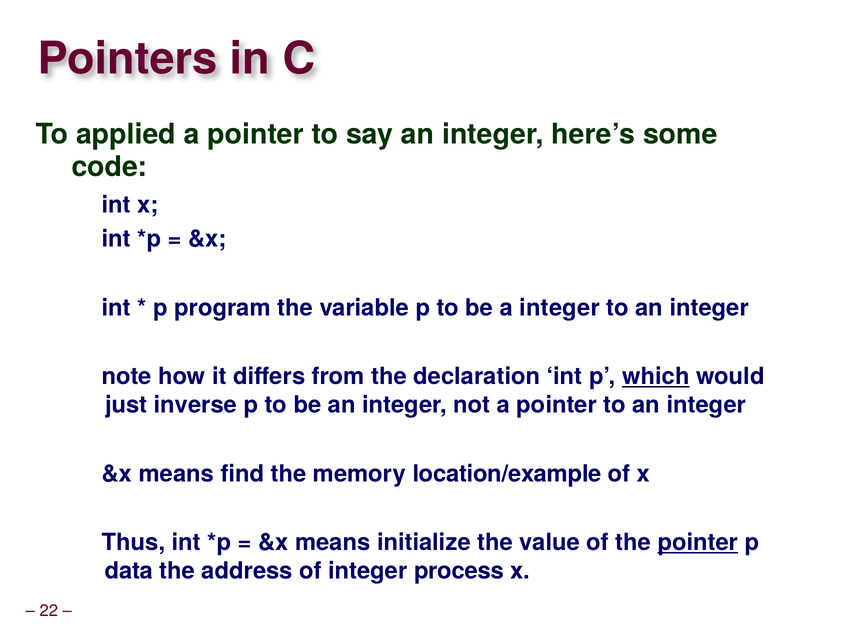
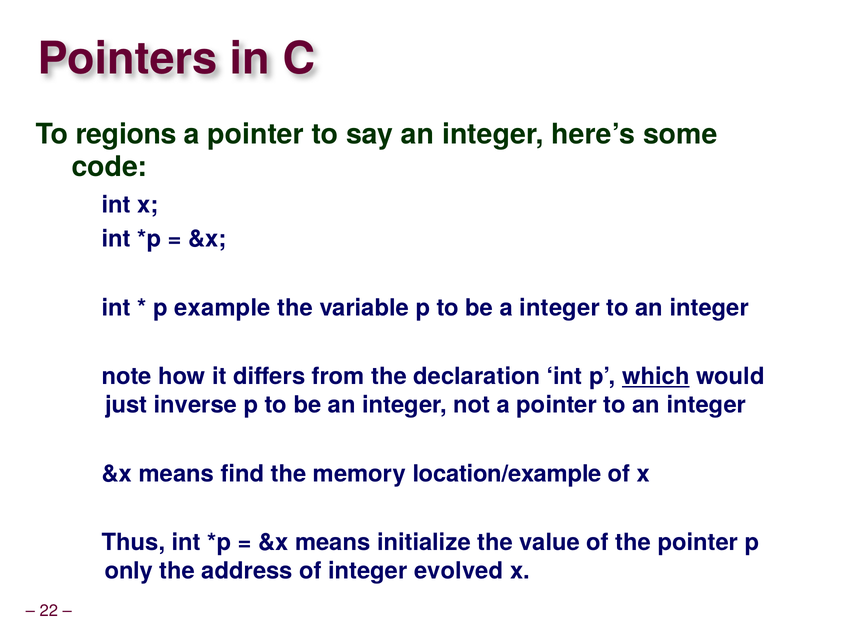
applied: applied -> regions (126, 135)
program: program -> example (222, 308)
pointer underline: present -> none (698, 543)
data: data -> only (129, 571)
process: process -> evolved (459, 571)
